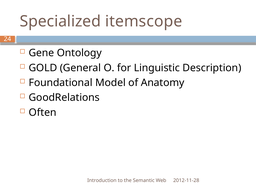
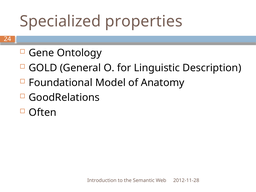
itemscope: itemscope -> properties (144, 21)
